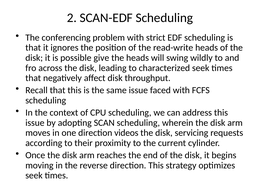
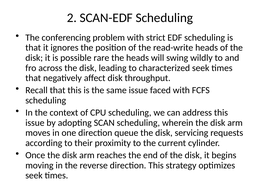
give: give -> rare (101, 58)
videos: videos -> queue (126, 133)
